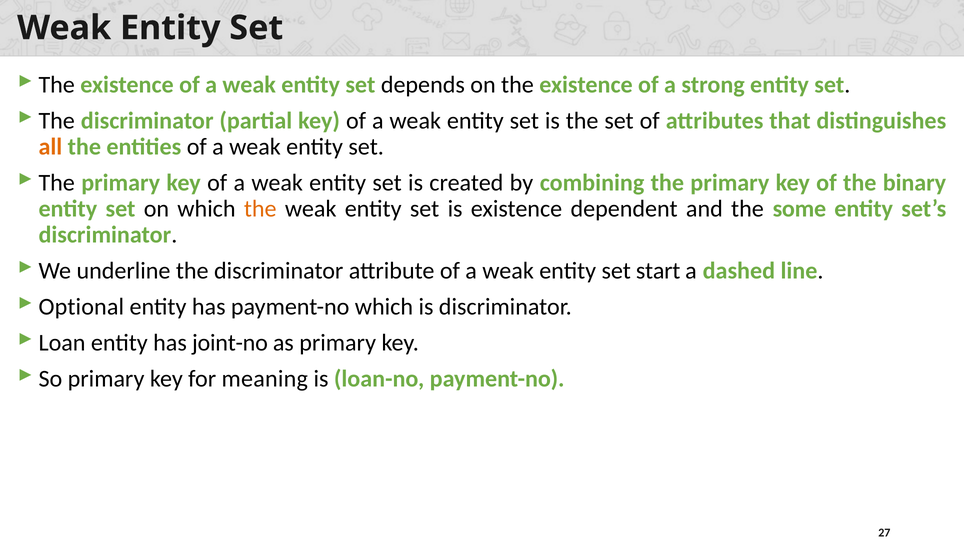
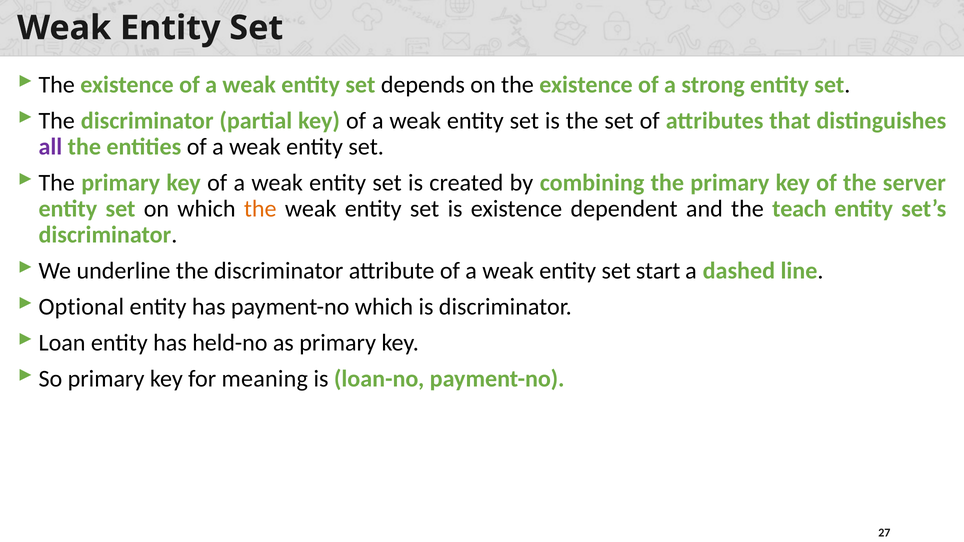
all colour: orange -> purple (50, 147)
binary: binary -> server (914, 183)
some: some -> teach (799, 209)
joint-no: joint-no -> held-no (230, 343)
